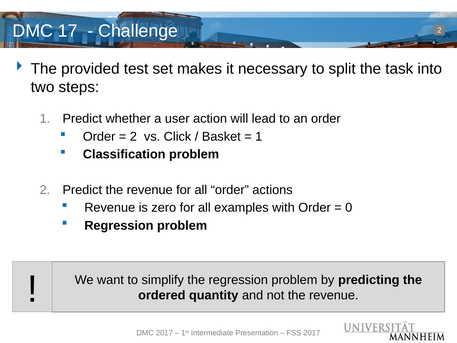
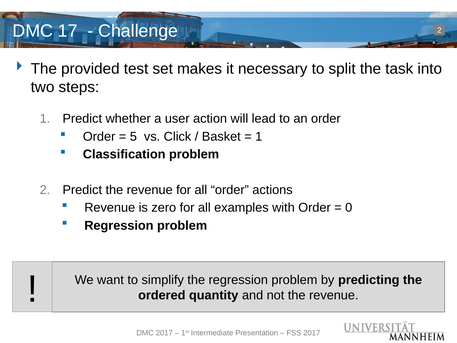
2: 2 -> 5 (133, 136)
